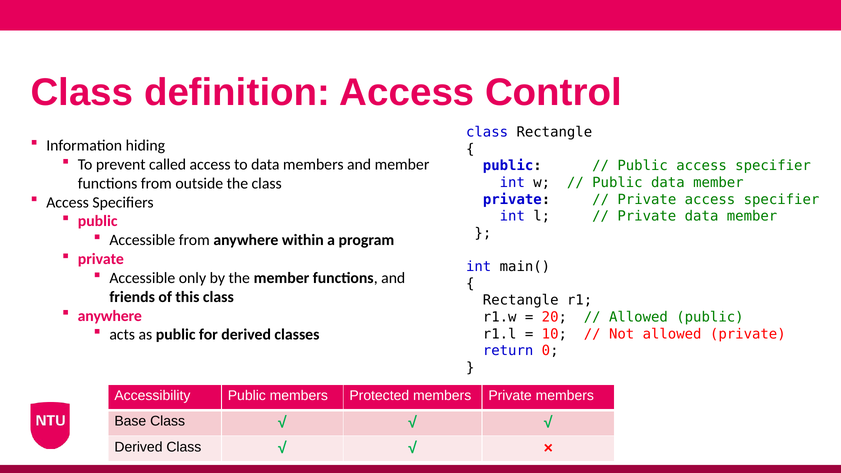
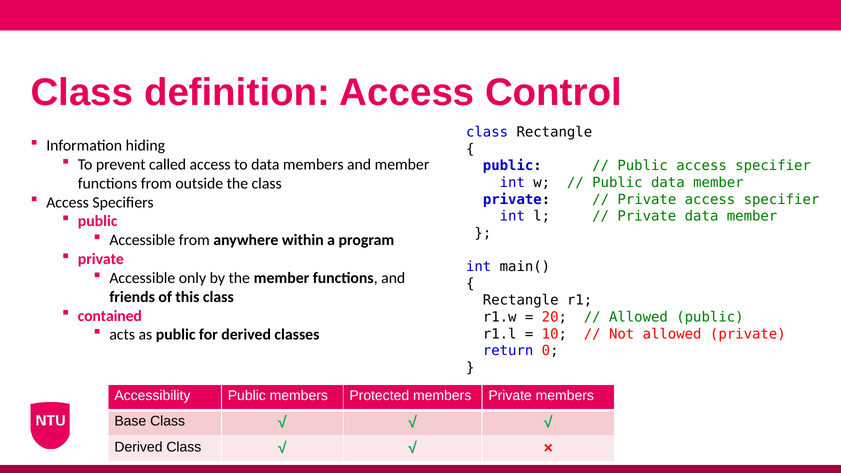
anywhere: anywhere -> contained (110, 316)
